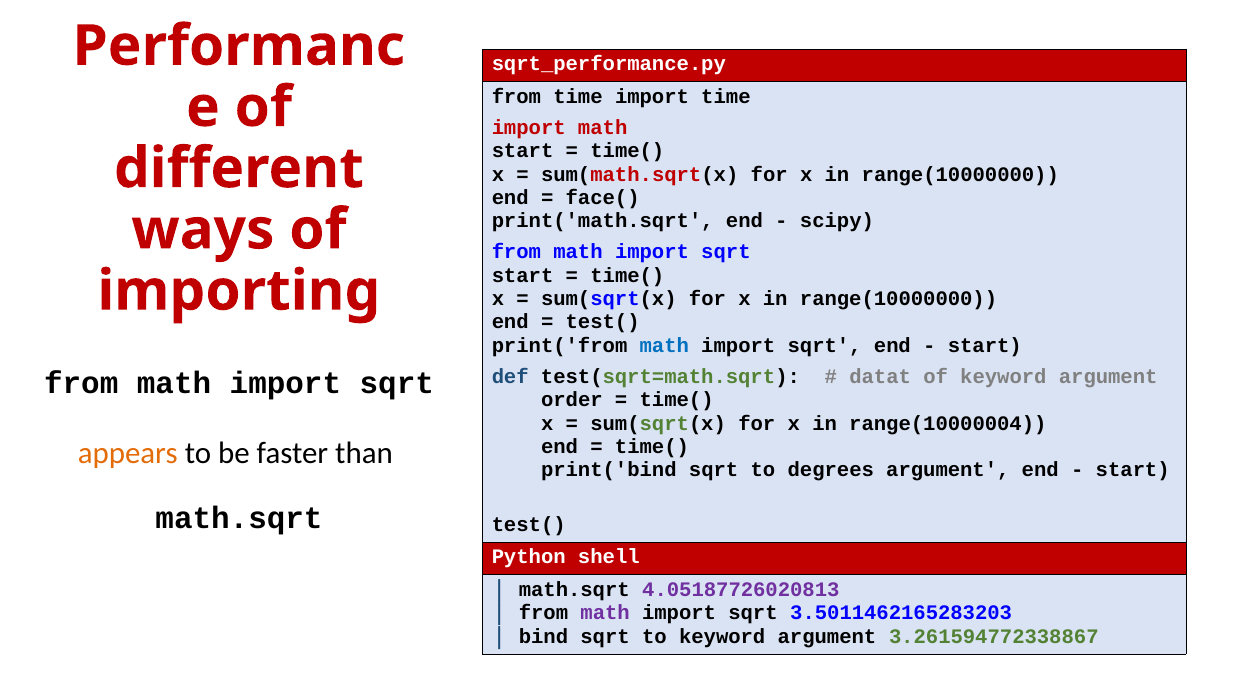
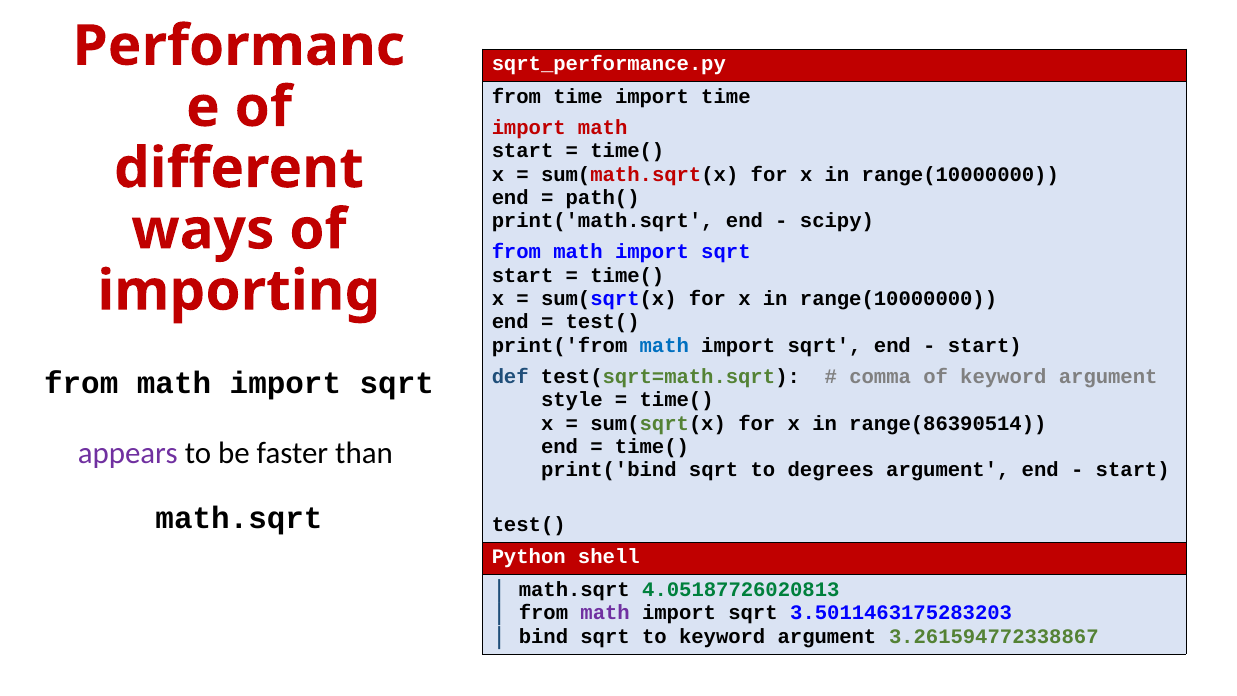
face(: face( -> path( (603, 198)
datat: datat -> comma (880, 376)
order: order -> style (572, 400)
range(10000004: range(10000004 -> range(86390514 (948, 423)
appears colour: orange -> purple (128, 453)
4.05187726020813 colour: purple -> green (741, 590)
3.5011462165283203: 3.5011462165283203 -> 3.5011463175283203 (901, 613)
